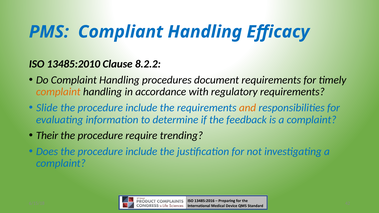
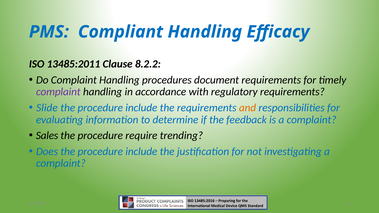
13485:2010: 13485:2010 -> 13485:2011 (73, 64)
complaint colour: orange -> purple (58, 92)
Their: Their -> Sales (47, 136)
